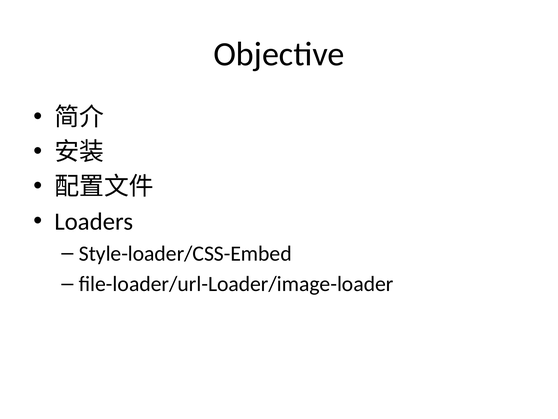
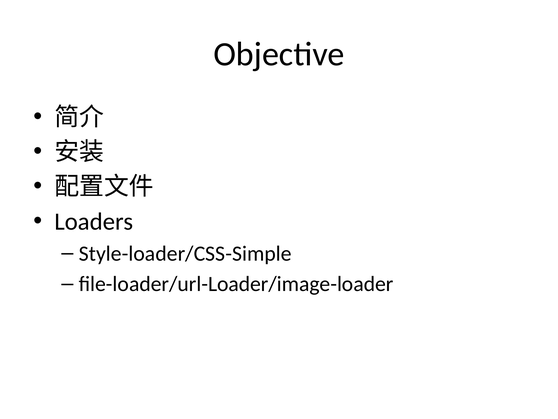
Style-loader/CSS-Embed: Style-loader/CSS-Embed -> Style-loader/CSS-Simple (185, 253)
